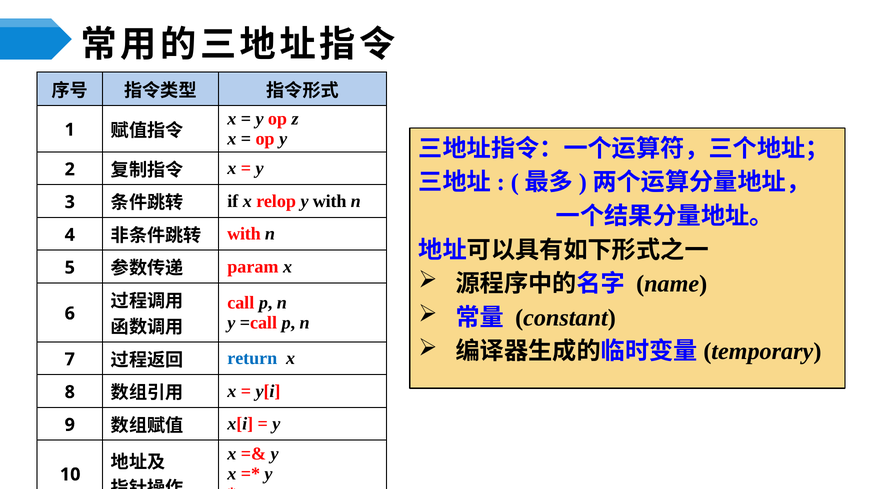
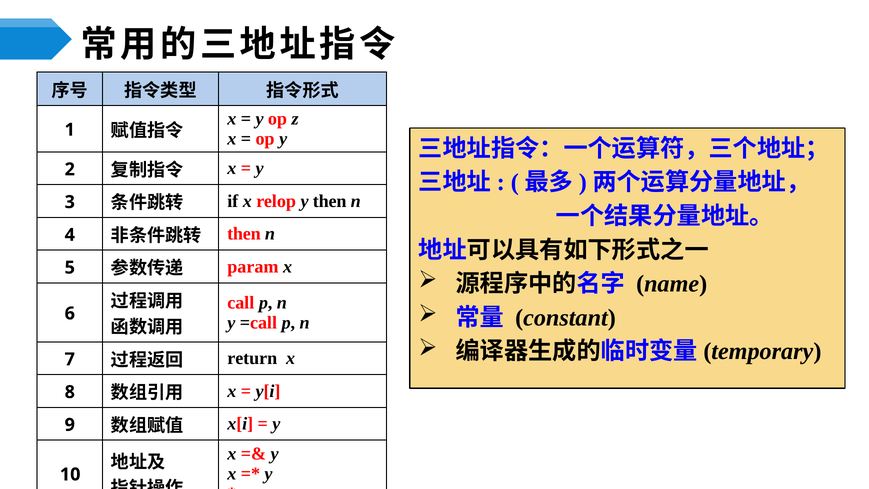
y with: with -> then (330, 201)
with: with -> then (244, 234)
return colour: blue -> black (252, 358)
